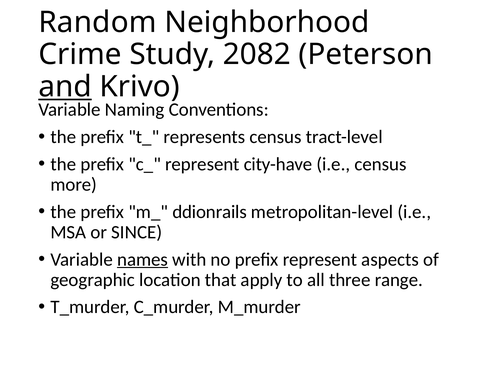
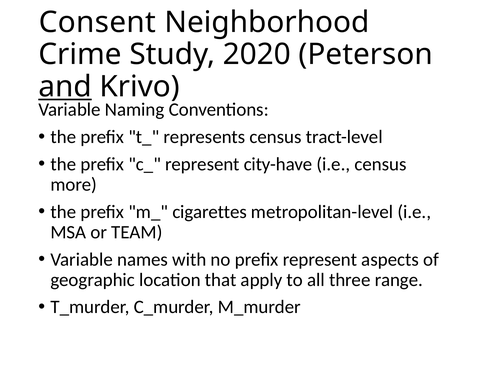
Random: Random -> Consent (97, 22)
2082: 2082 -> 2020 (257, 55)
ddionrails: ddionrails -> cigarettes (210, 212)
SINCE: SINCE -> TEAM (137, 232)
names underline: present -> none (143, 260)
